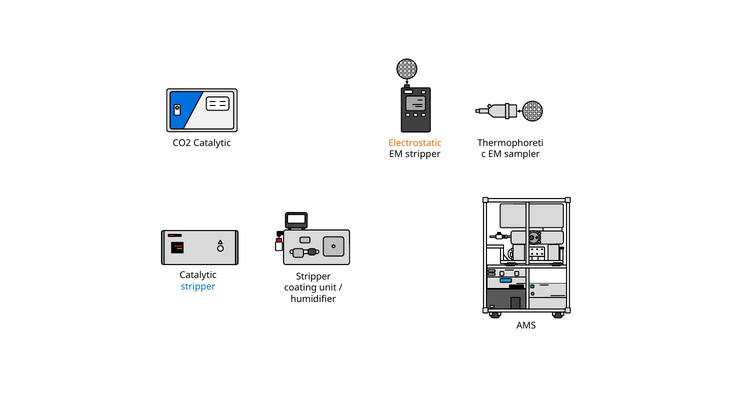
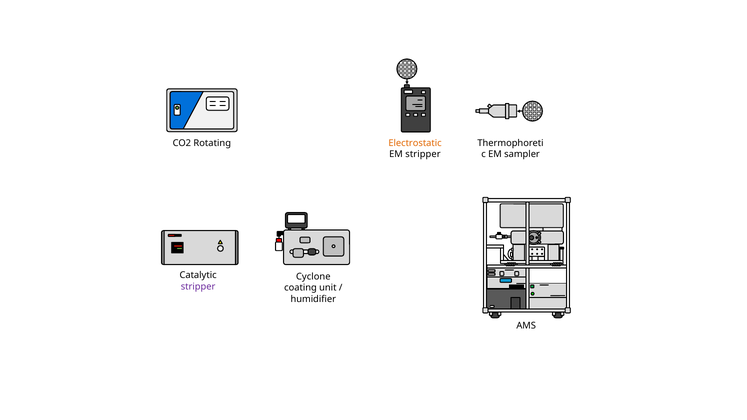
CO2 Catalytic: Catalytic -> Rotating (212, 143)
Stripper: Stripper -> Cyclone (313, 277)
stripper colour: blue -> purple (198, 287)
